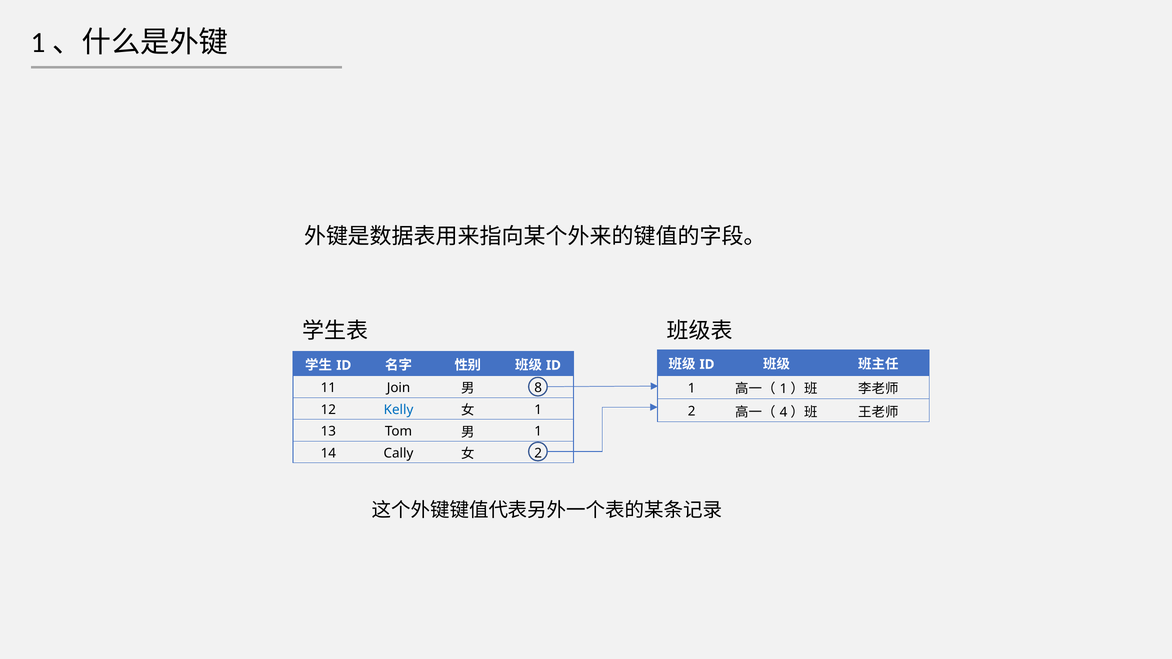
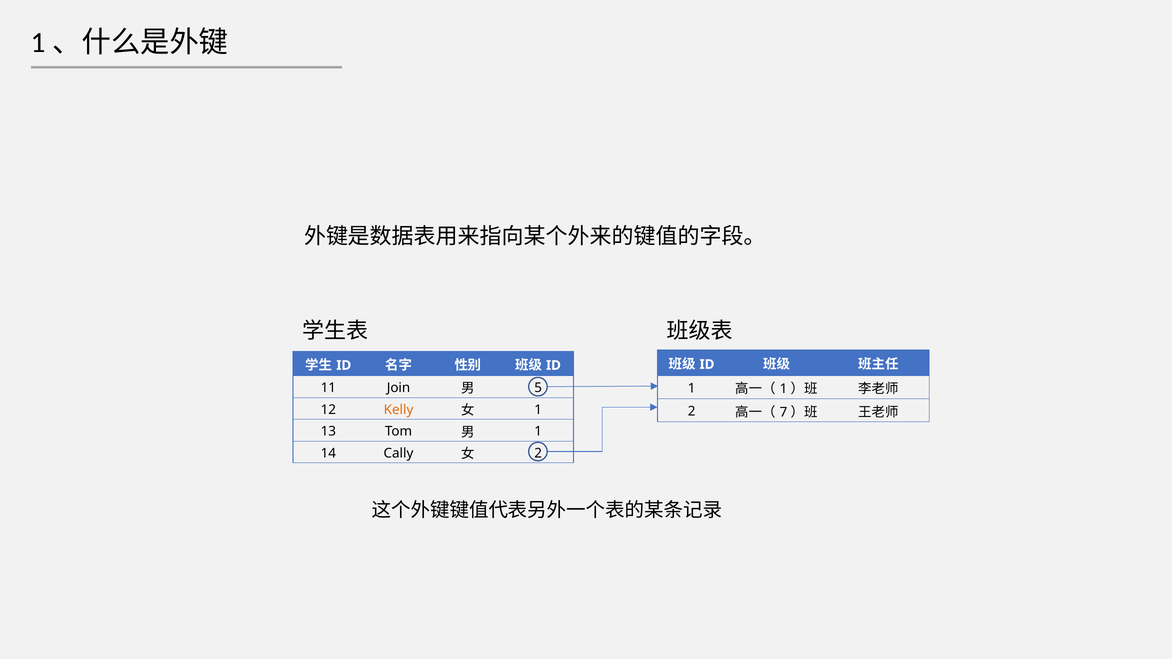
8: 8 -> 5 (538, 388)
Kelly colour: blue -> orange (399, 410)
4: 4 -> 7 (784, 412)
